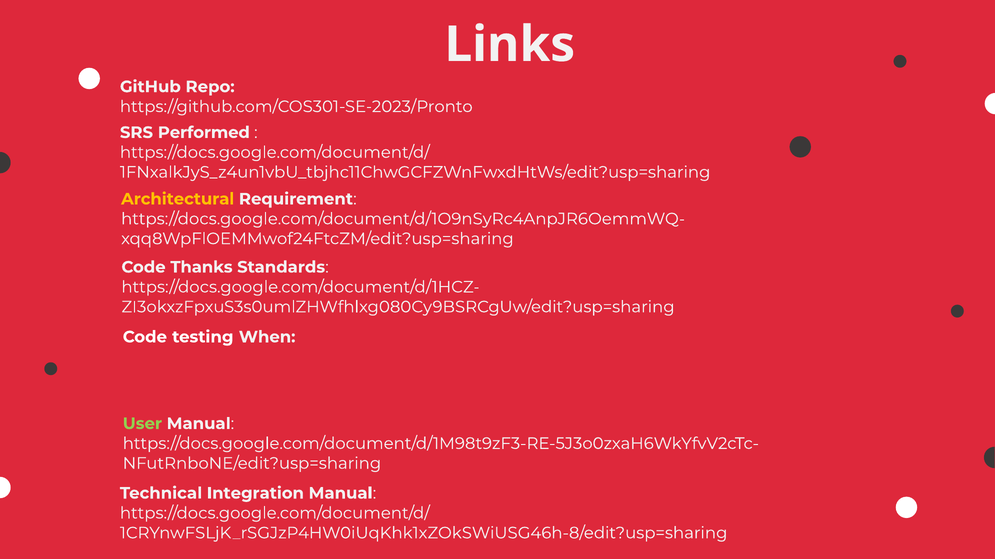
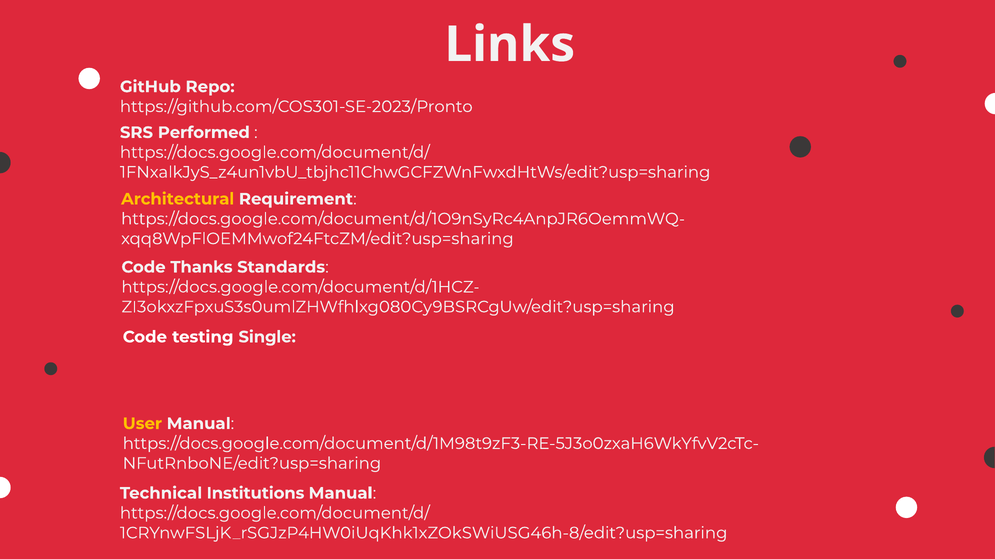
When: When -> Single (267, 337)
User colour: light green -> yellow (142, 424)
Integration: Integration -> Institutions (255, 494)
